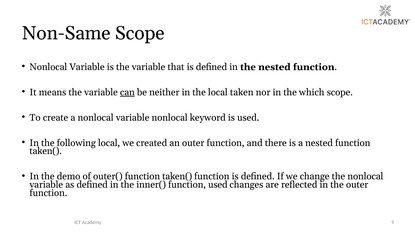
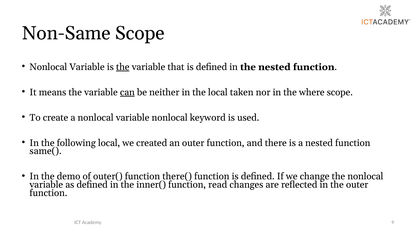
the underline: none -> present (123, 67)
which: which -> where (312, 93)
taken(: taken( -> same( (46, 151)
outer( function taken(: taken( -> there( (177, 177)
function used: used -> read (218, 185)
